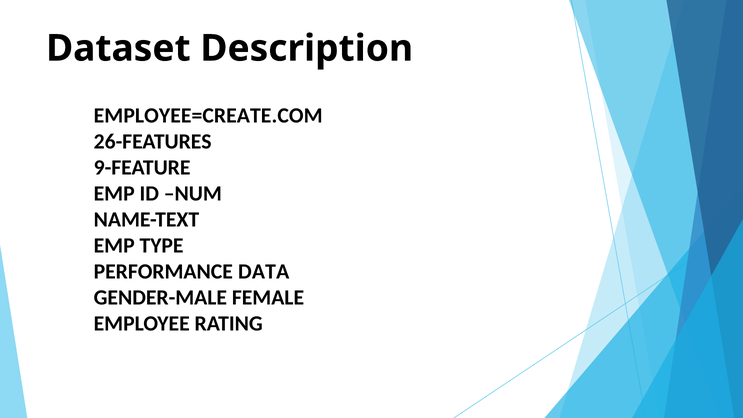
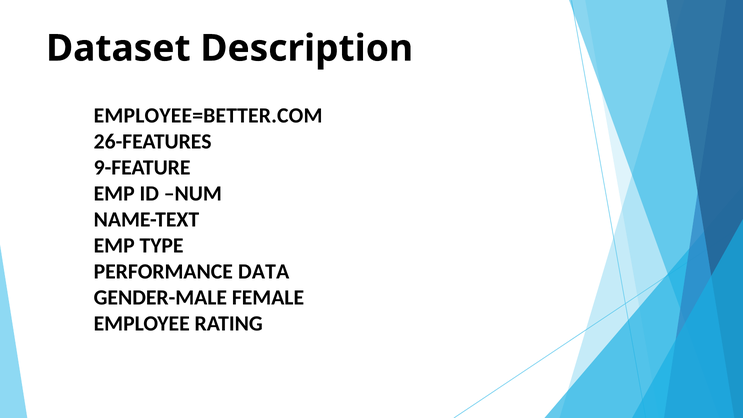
EMPLOYEE=CREATE.COM: EMPLOYEE=CREATE.COM -> EMPLOYEE=BETTER.COM (208, 116)
